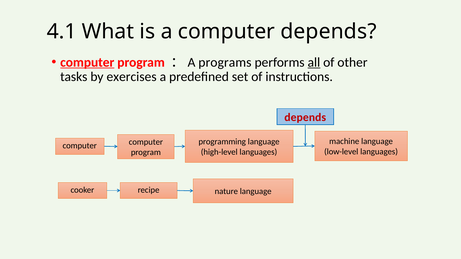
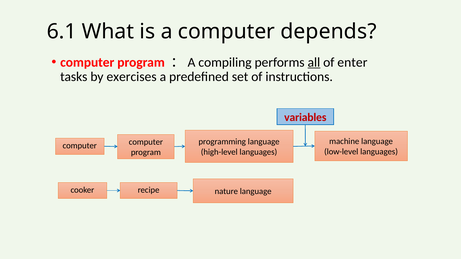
4.1: 4.1 -> 6.1 (62, 32)
computer underline: present -> none (87, 62)
programs: programs -> compiling (225, 62)
other: other -> enter (352, 62)
depends: depends -> variables (305, 118)
